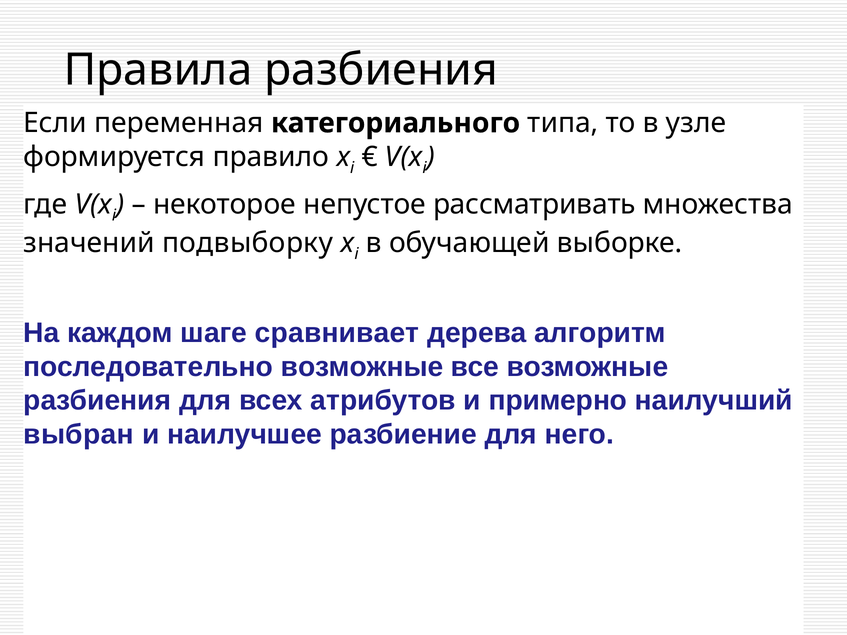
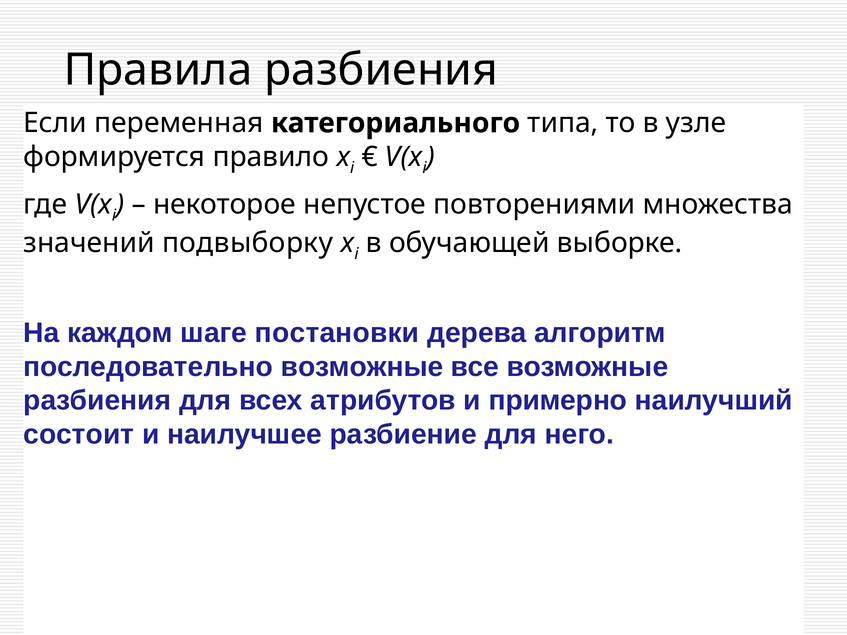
рассматривать: рассматривать -> повторениями (534, 204)
сравнивает: сравнивает -> постановки (337, 333)
выбран: выбран -> состоит (79, 435)
